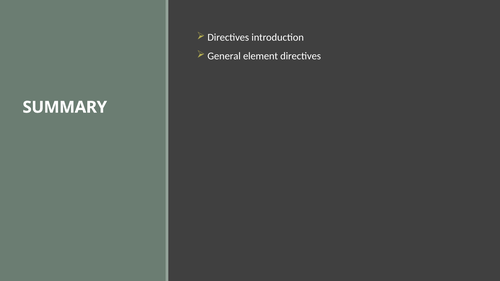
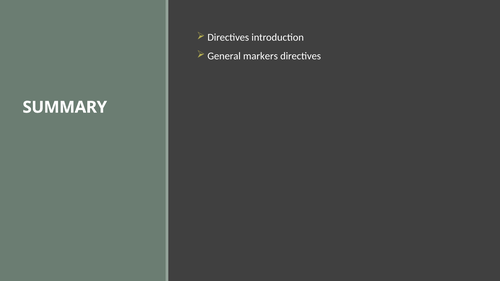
element: element -> markers (260, 56)
